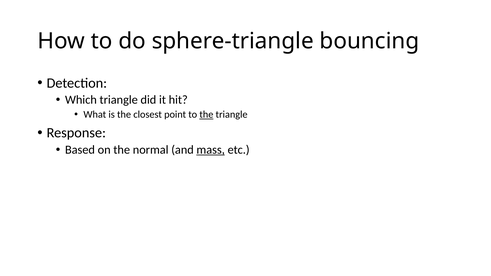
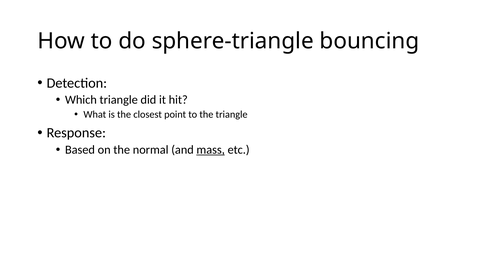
the underline: present -> none (206, 115)
